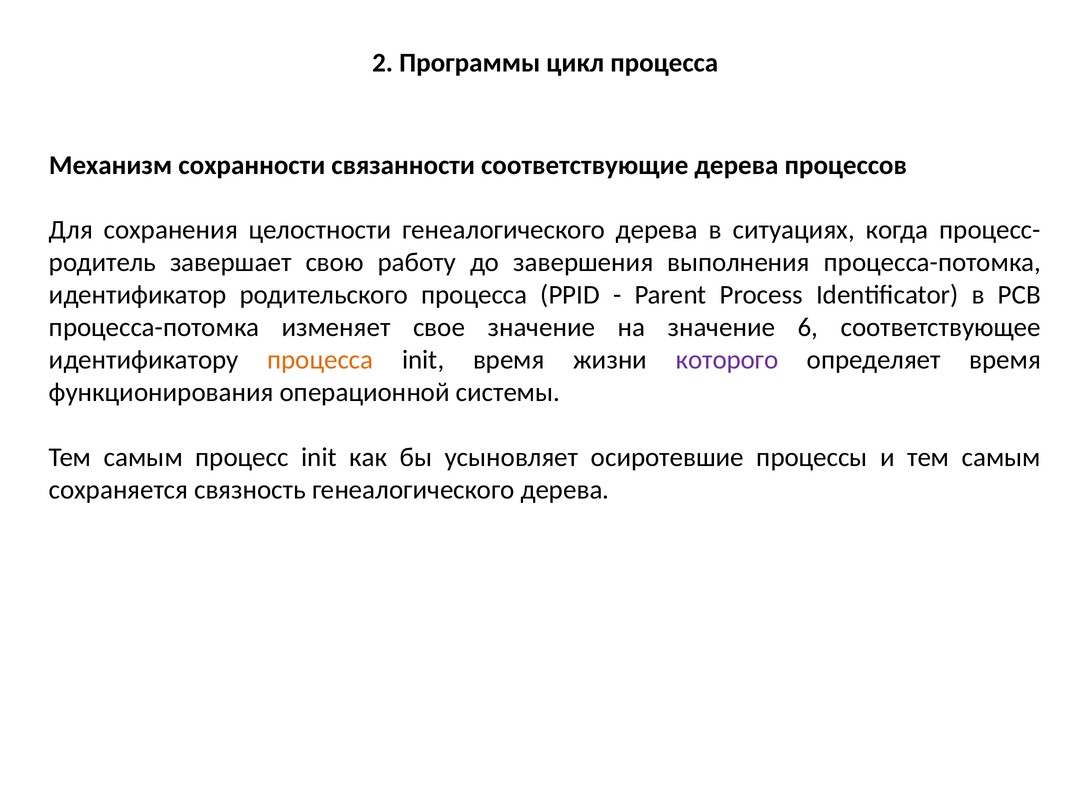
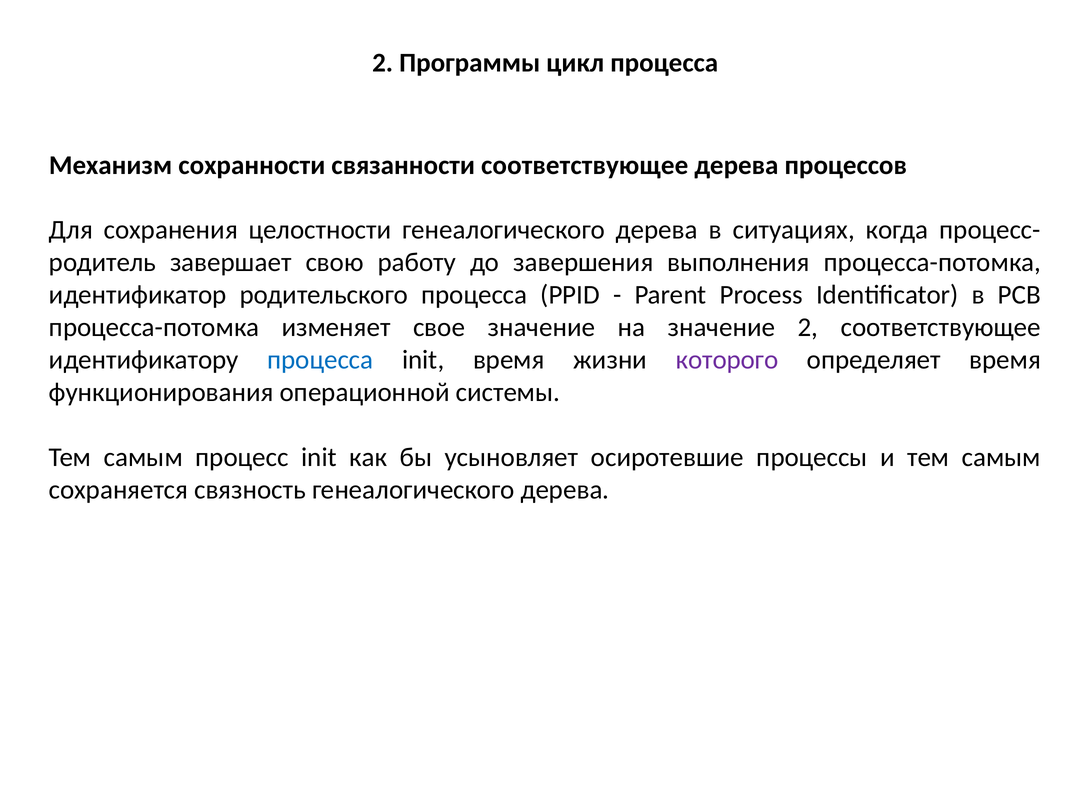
связанности соответствующие: соответствующие -> соответствующее (585, 165)
значение 6: 6 -> 2 (808, 327)
процесса colour: orange -> blue (320, 360)
